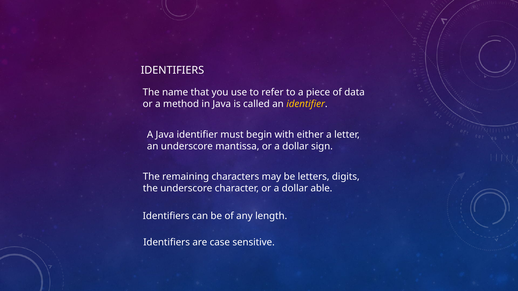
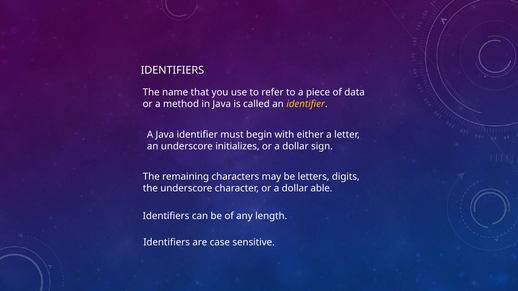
mantissa: mantissa -> initializes (237, 146)
